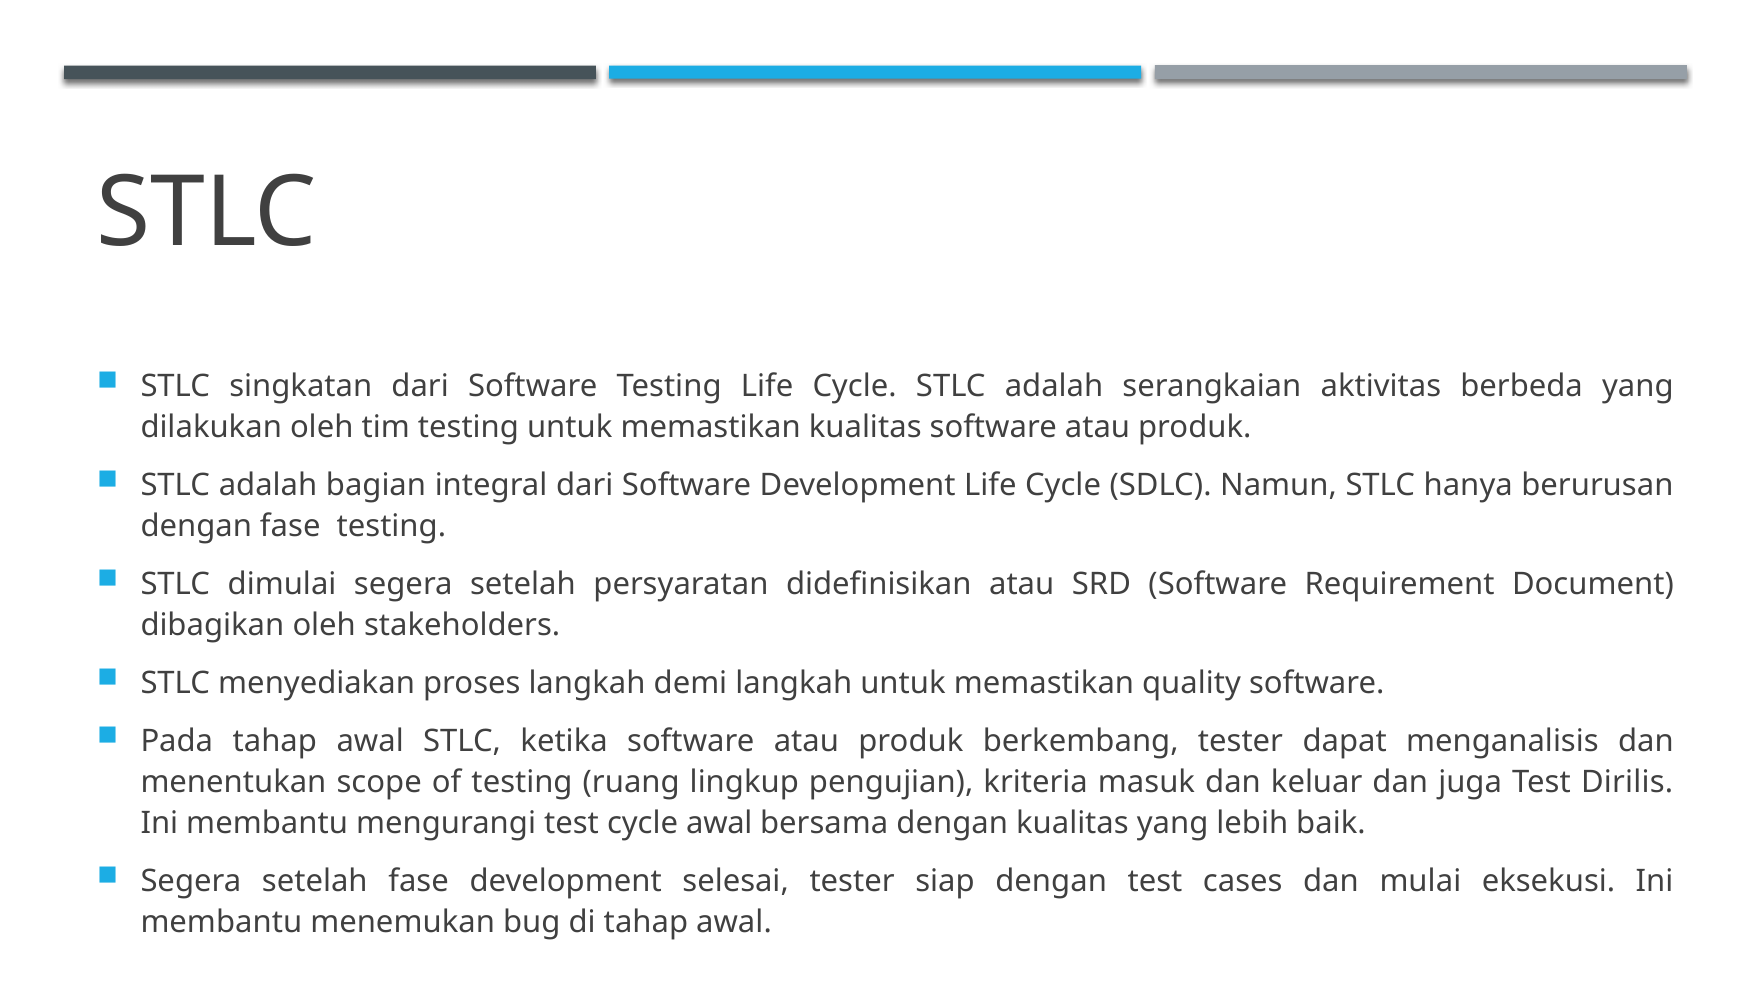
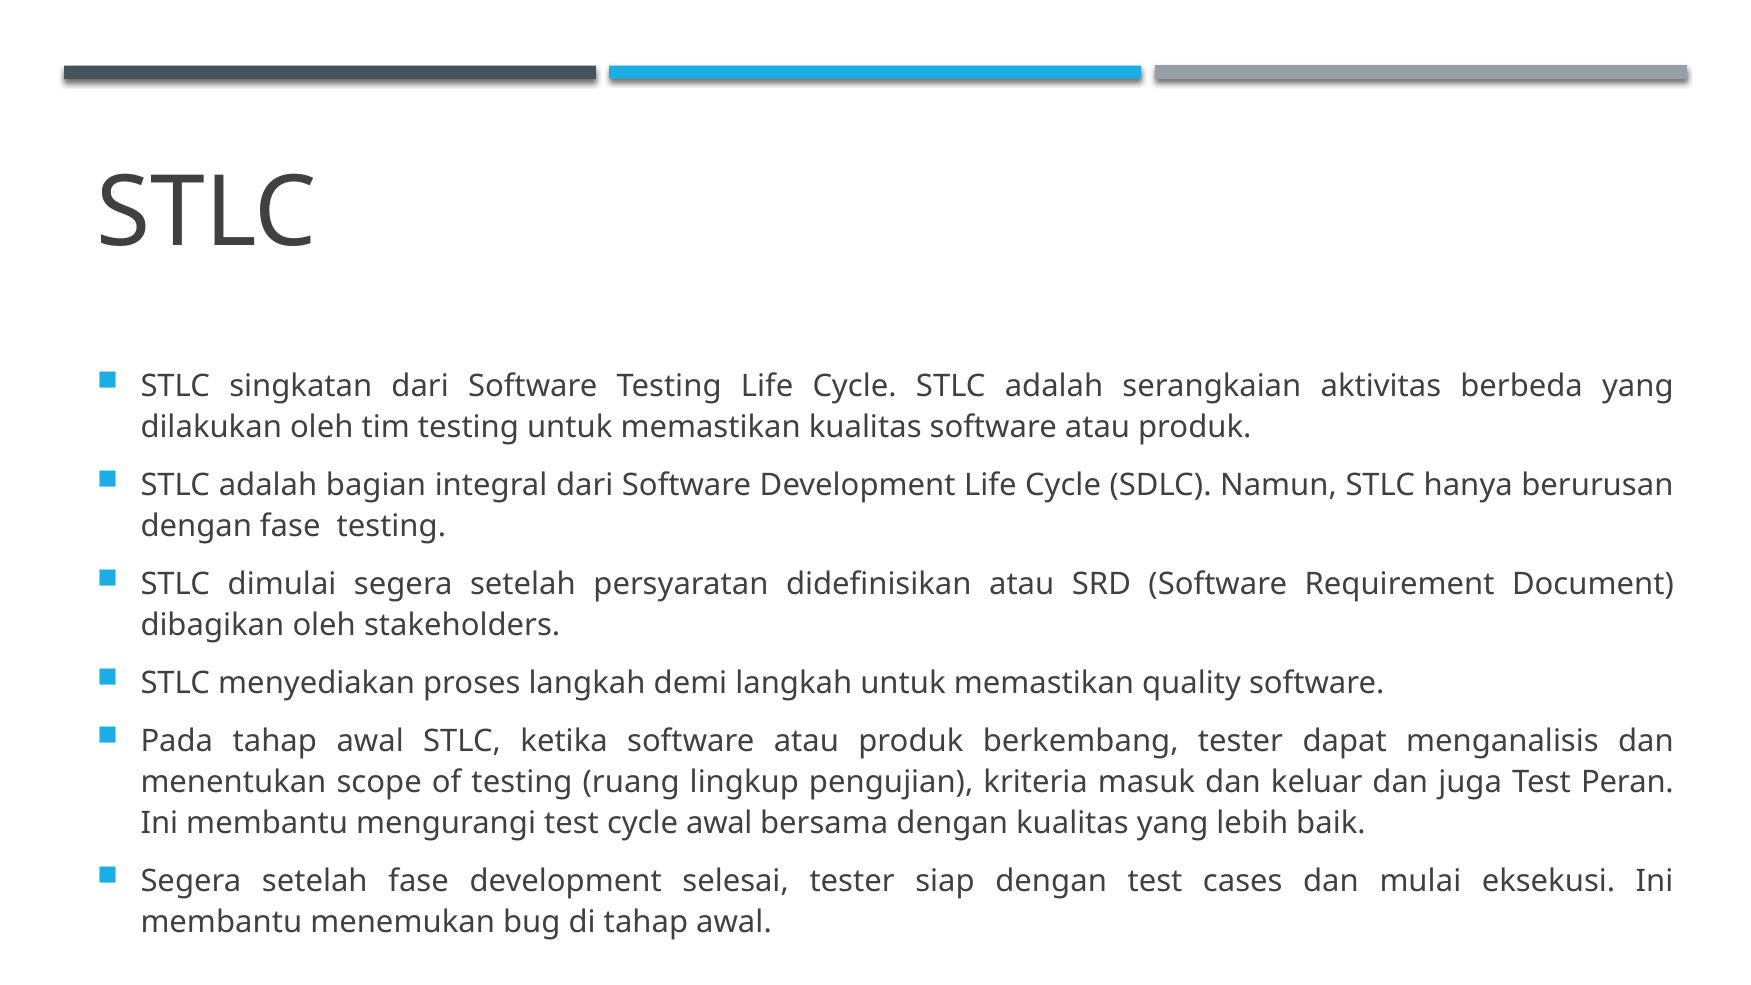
Dirilis: Dirilis -> Peran (1627, 782)
